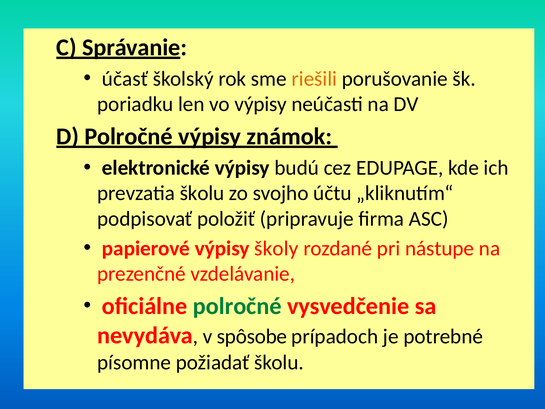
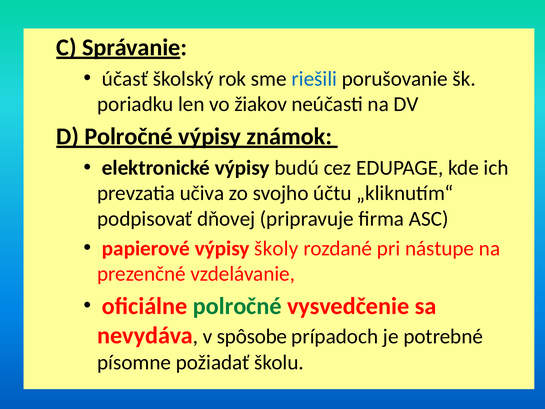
riešili colour: orange -> blue (314, 79)
vo výpisy: výpisy -> žiakov (261, 104)
prevzatia školu: školu -> učiva (202, 193)
položiť: položiť -> dňovej (226, 219)
